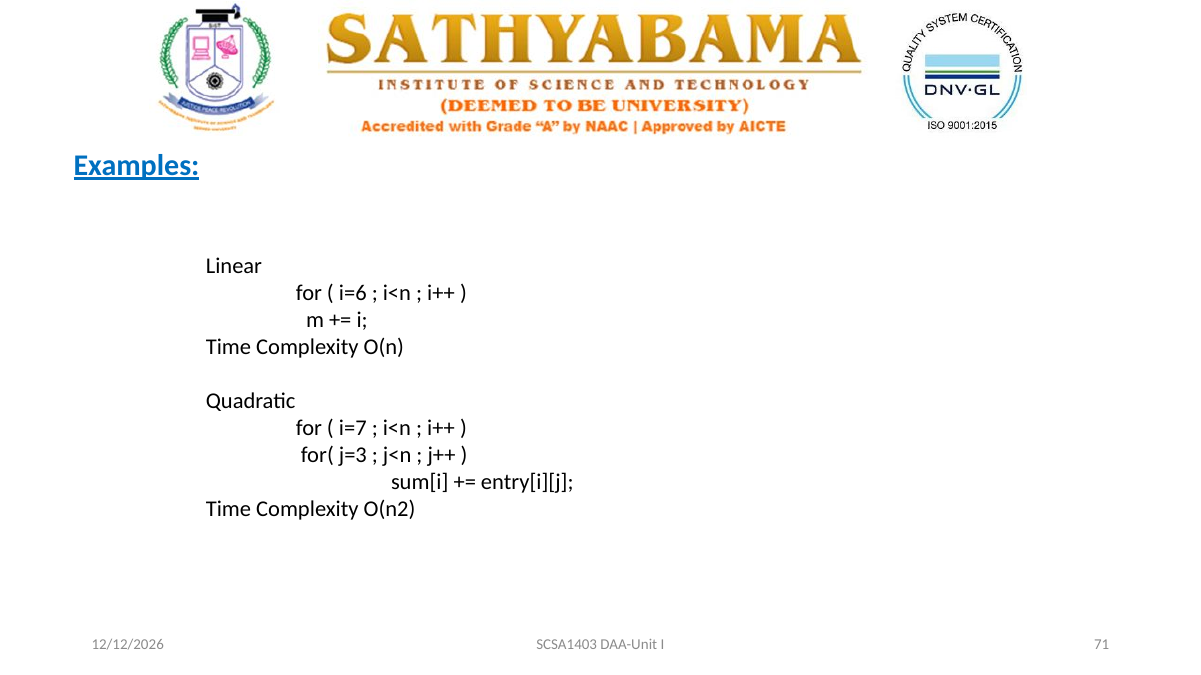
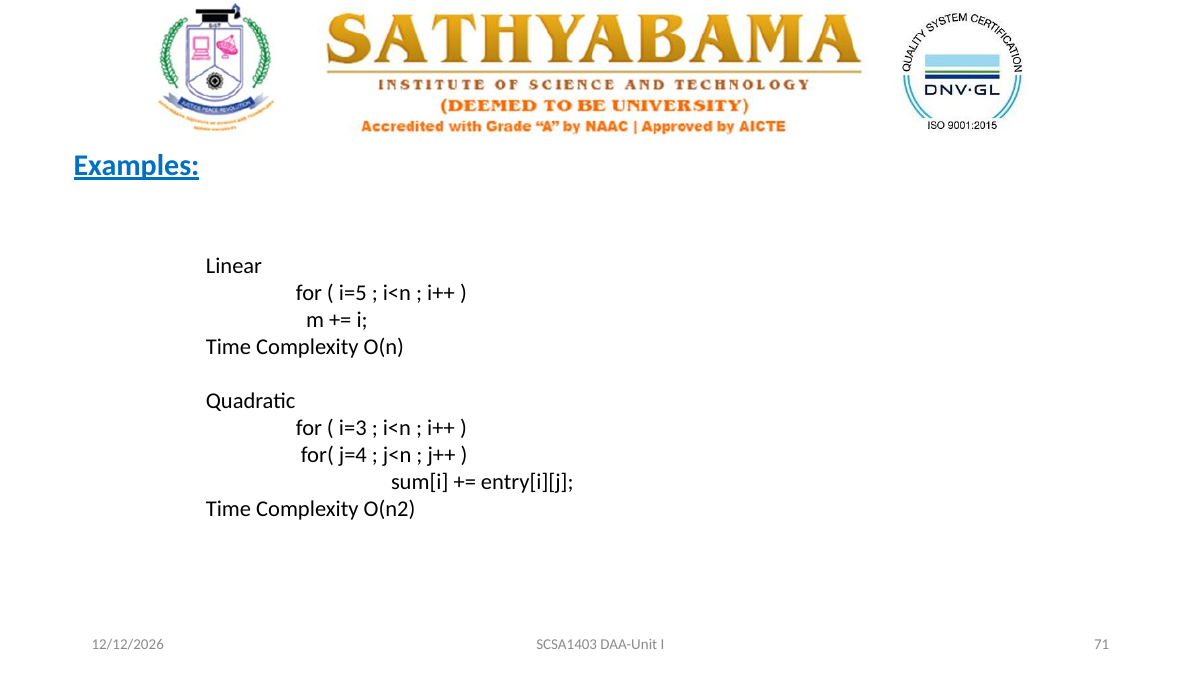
i=6: i=6 -> i=5 (353, 293)
i=7: i=7 -> i=3 (353, 428)
j=3: j=3 -> j=4 (353, 455)
